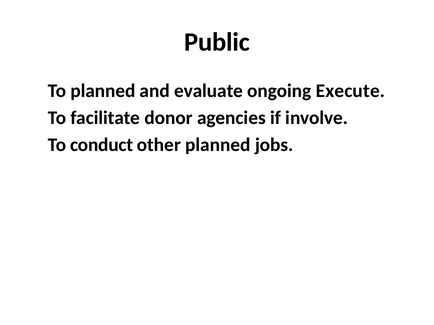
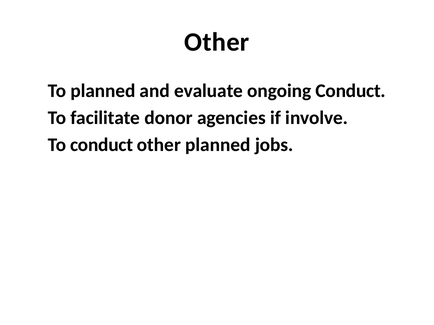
Public: Public -> Other (217, 42)
ongoing Execute: Execute -> Conduct (351, 91)
